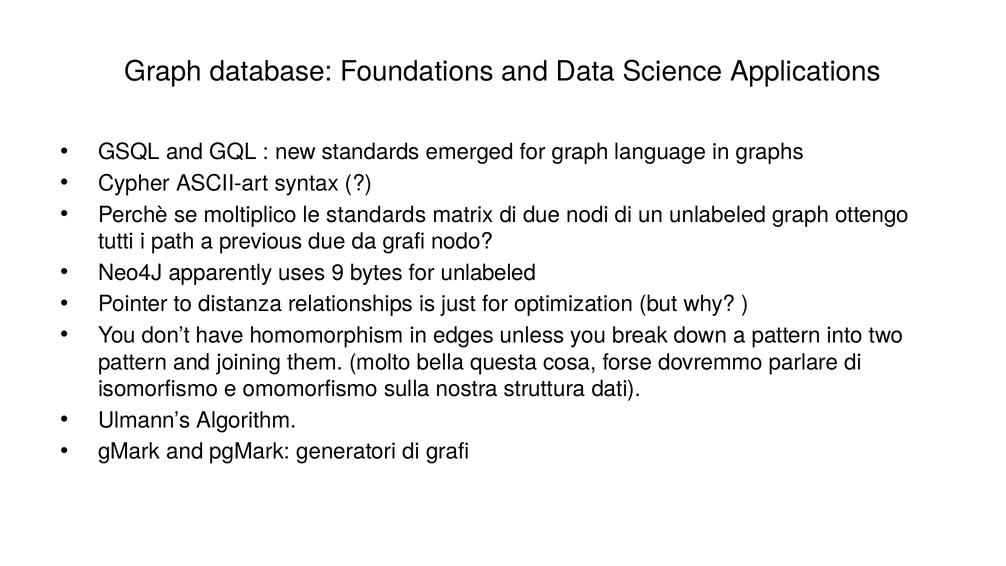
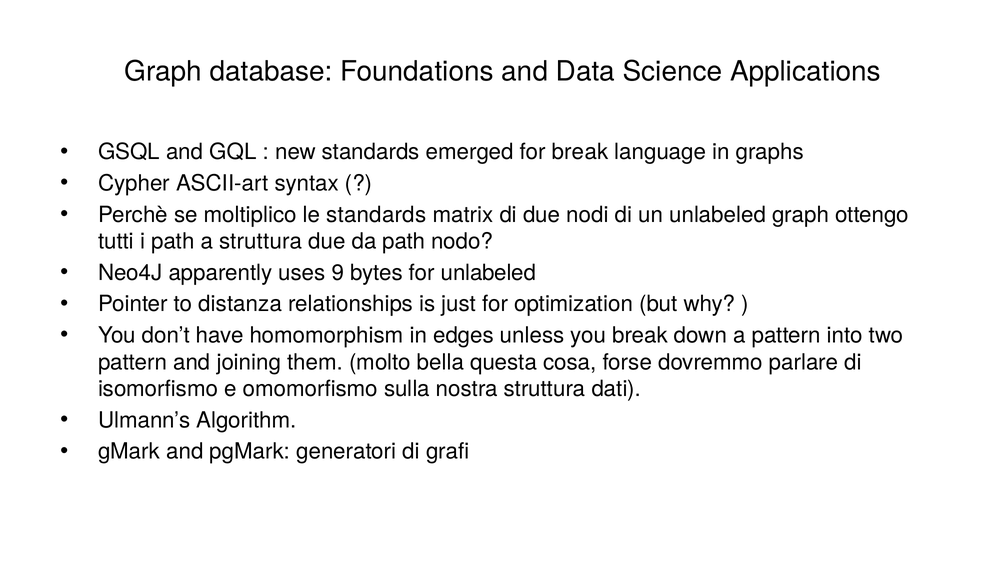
for graph: graph -> break (580, 152)
a previous: previous -> struttura (261, 241)
da grafi: grafi -> path (404, 241)
